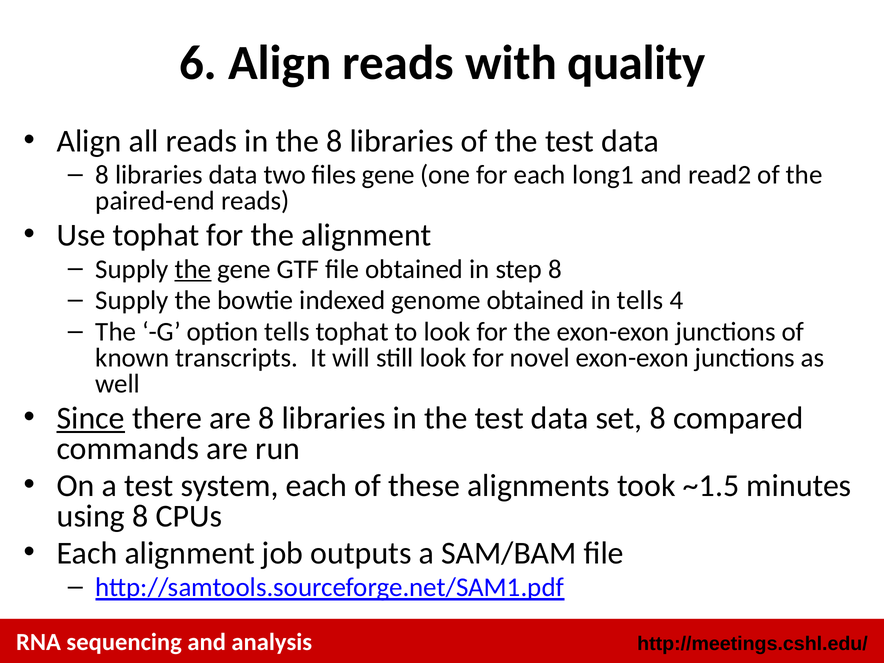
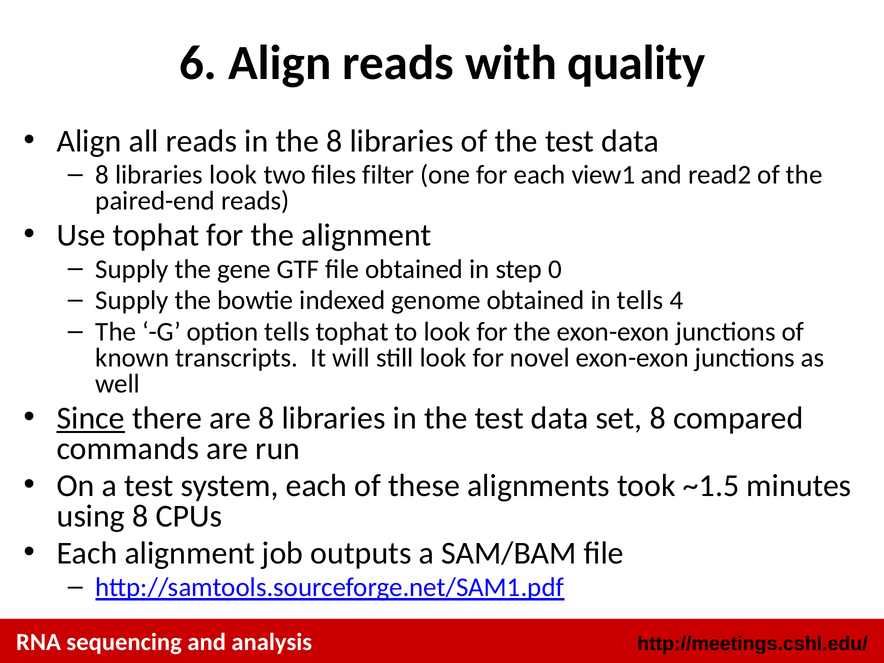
libraries data: data -> look (233, 175)
files gene: gene -> filter (388, 175)
long1: long1 -> view1 (603, 175)
the underline: present -> none (193, 269)
step 8: 8 -> 0 (555, 269)
